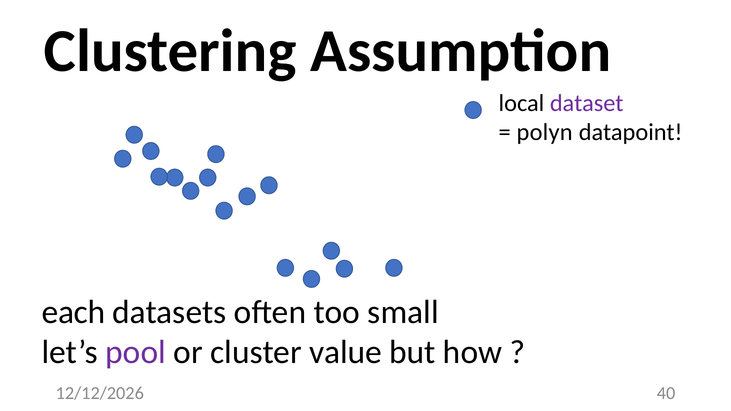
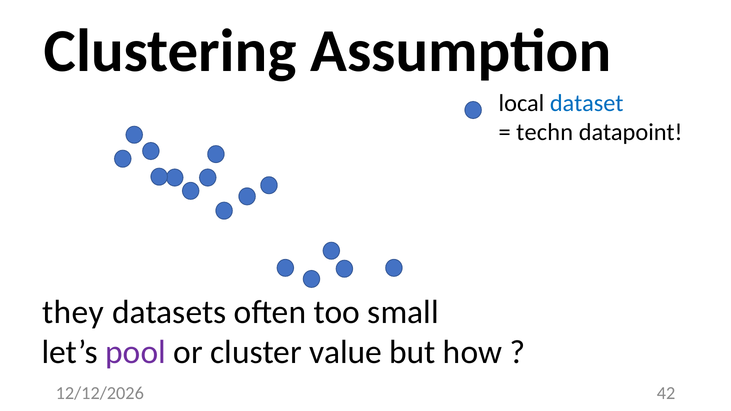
dataset colour: purple -> blue (587, 103)
polyn: polyn -> techn (545, 132)
each: each -> they (73, 312)
40: 40 -> 42 (666, 393)
